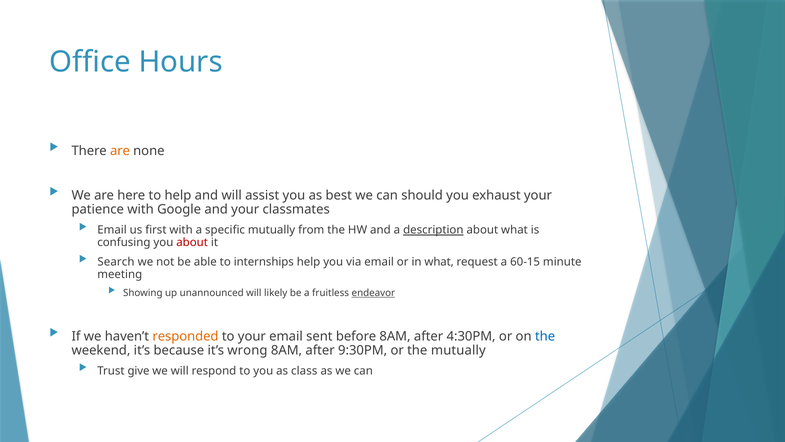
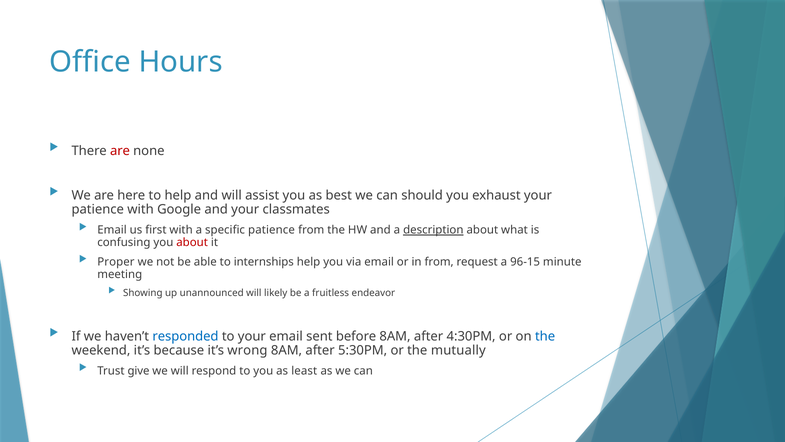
are colour: orange -> red (120, 151)
specific mutually: mutually -> patience (272, 230)
Search: Search -> Proper (116, 262)
in what: what -> from (439, 262)
60-15: 60-15 -> 96-15 (525, 262)
endeavor underline: present -> none (373, 293)
responded colour: orange -> blue (185, 336)
9:30PM: 9:30PM -> 5:30PM (363, 350)
class: class -> least (304, 371)
